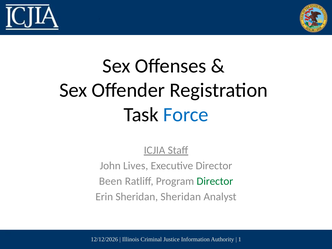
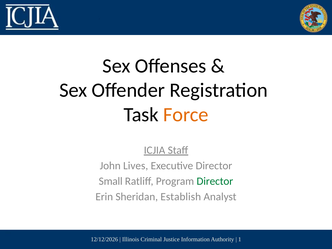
Force colour: blue -> orange (186, 115)
Been: Been -> Small (111, 181)
Sheridan Sheridan: Sheridan -> Establish (181, 197)
